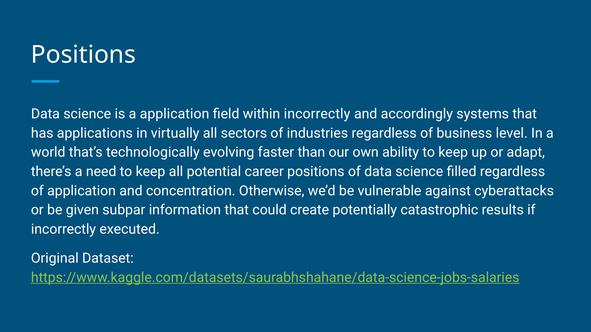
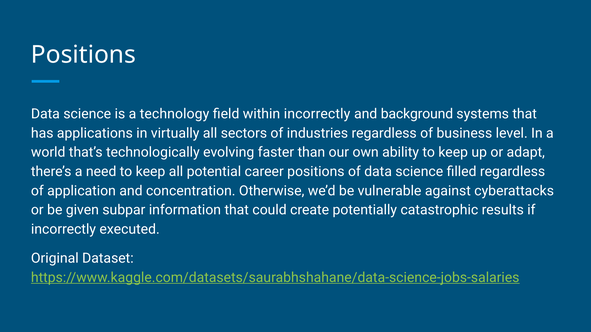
a application: application -> technology (175, 114)
accordingly: accordingly -> background (417, 114)
